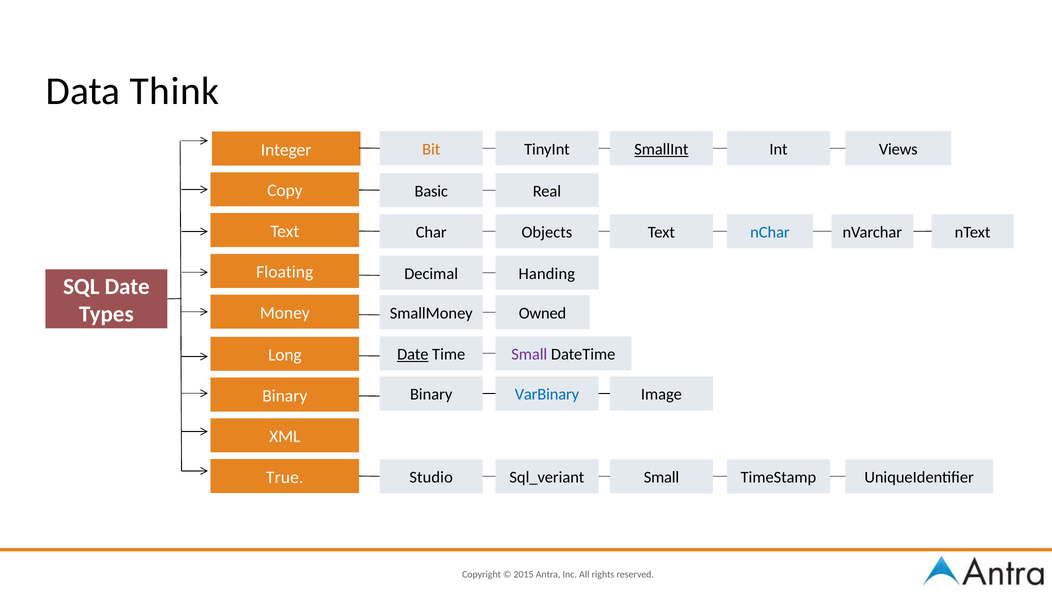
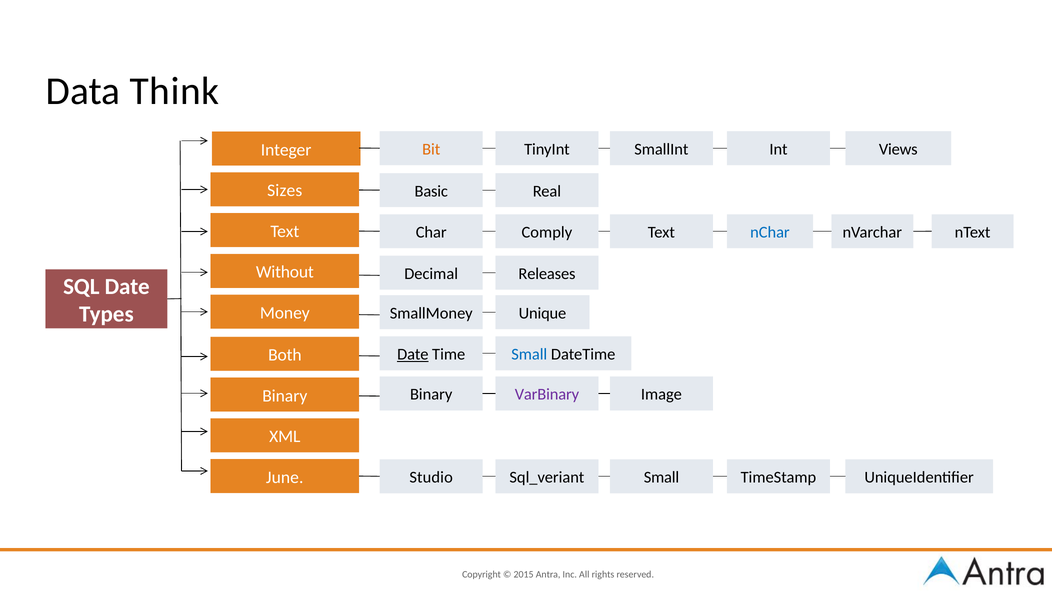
SmallInt underline: present -> none (661, 149)
Copy: Copy -> Sizes (285, 191)
Objects: Objects -> Comply (547, 232)
Floating: Floating -> Without (285, 272)
Handing: Handing -> Releases (547, 274)
Owned: Owned -> Unique (542, 313)
Small colour: purple -> blue (529, 354)
Long: Long -> Both (285, 355)
VarBinary colour: blue -> purple (547, 394)
True: True -> June (285, 477)
